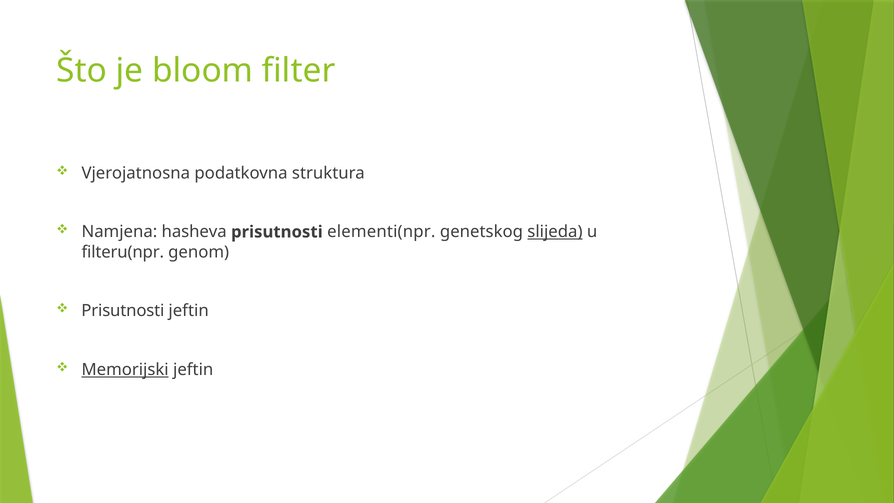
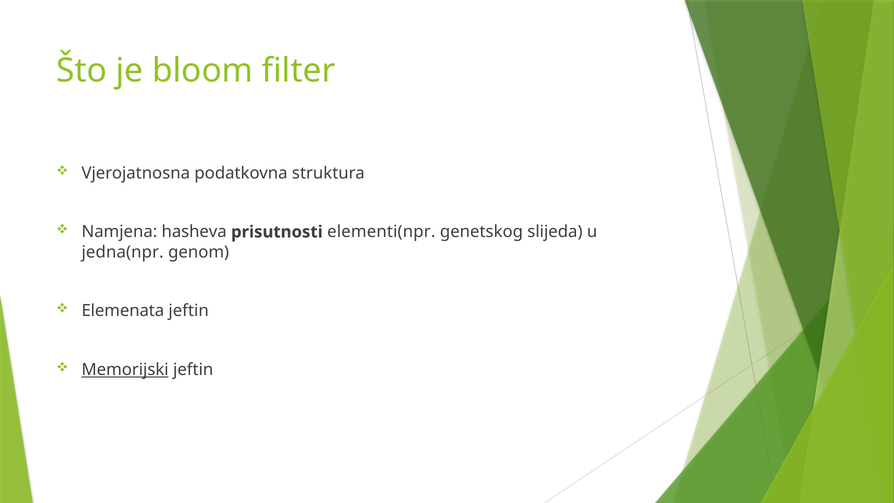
slijeda underline: present -> none (555, 232)
filteru(npr: filteru(npr -> jedna(npr (123, 252)
Prisutnosti: Prisutnosti -> Elemenata (123, 311)
